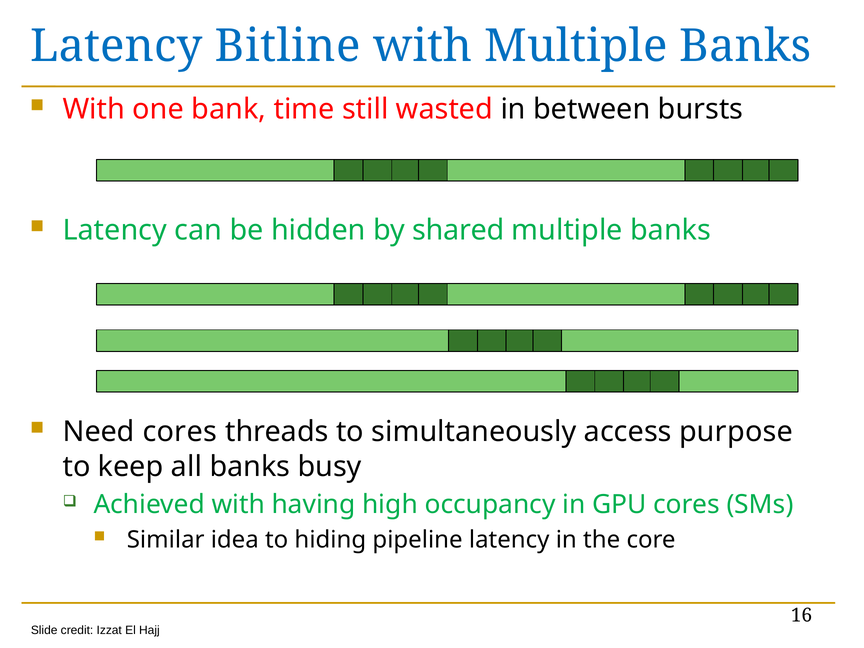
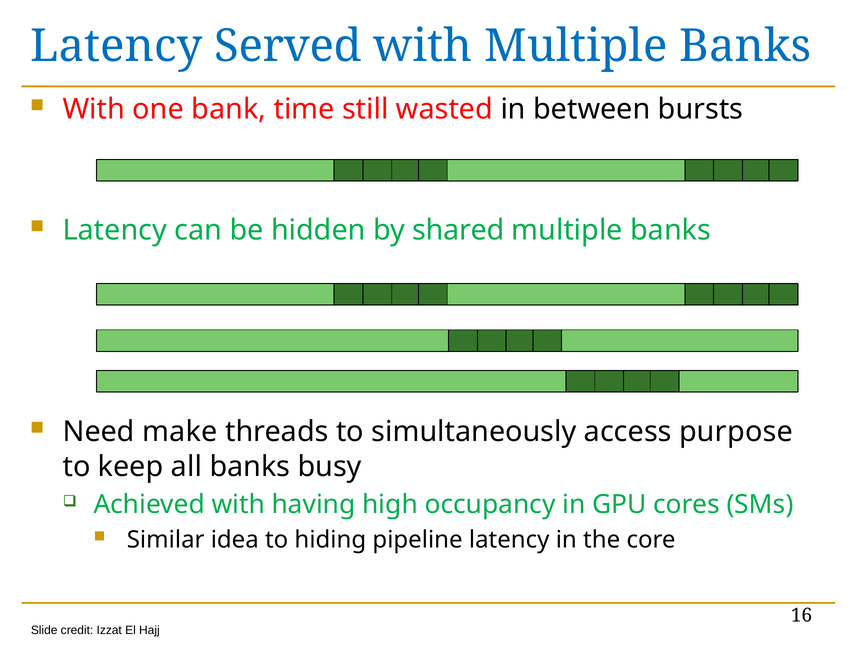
Bitline: Bitline -> Served (288, 46)
Need cores: cores -> make (180, 432)
